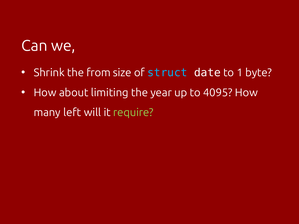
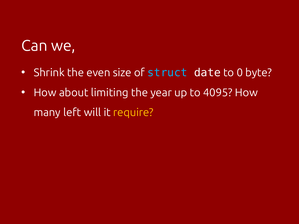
from: from -> even (98, 73)
1: 1 -> 0 (240, 73)
require colour: light green -> yellow (133, 113)
